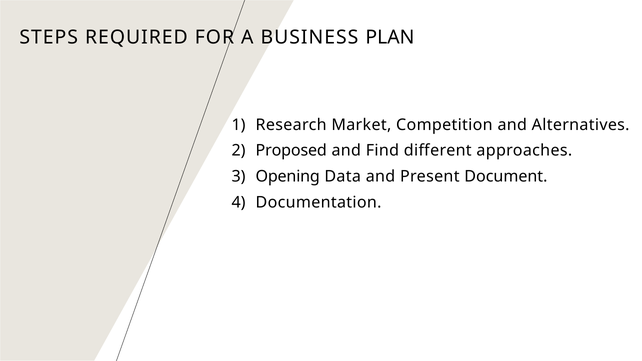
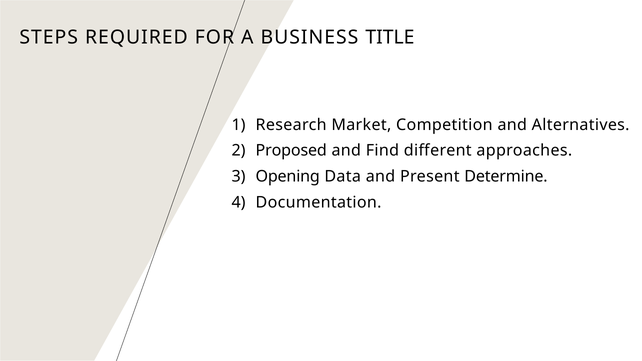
PLAN: PLAN -> TITLE (390, 37)
Document: Document -> Determine (506, 177)
